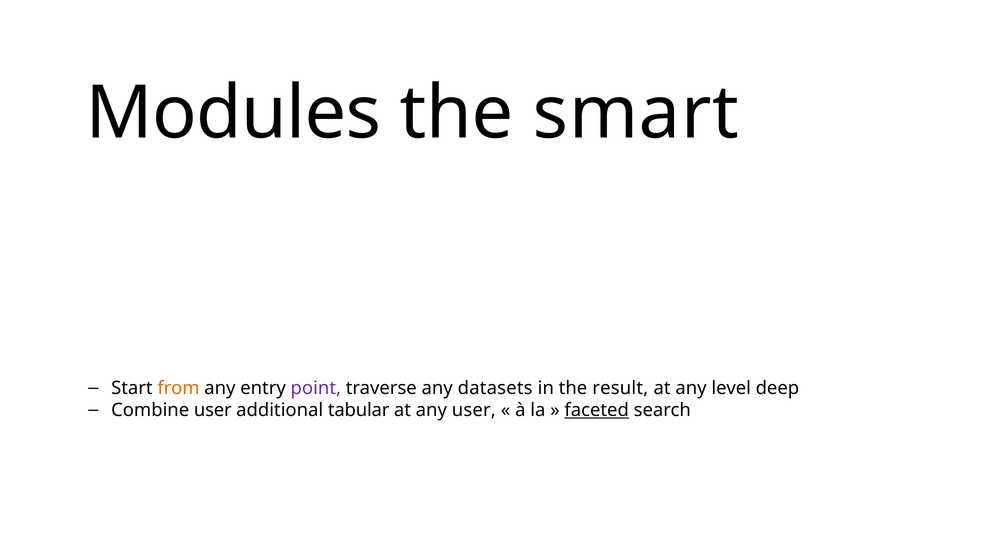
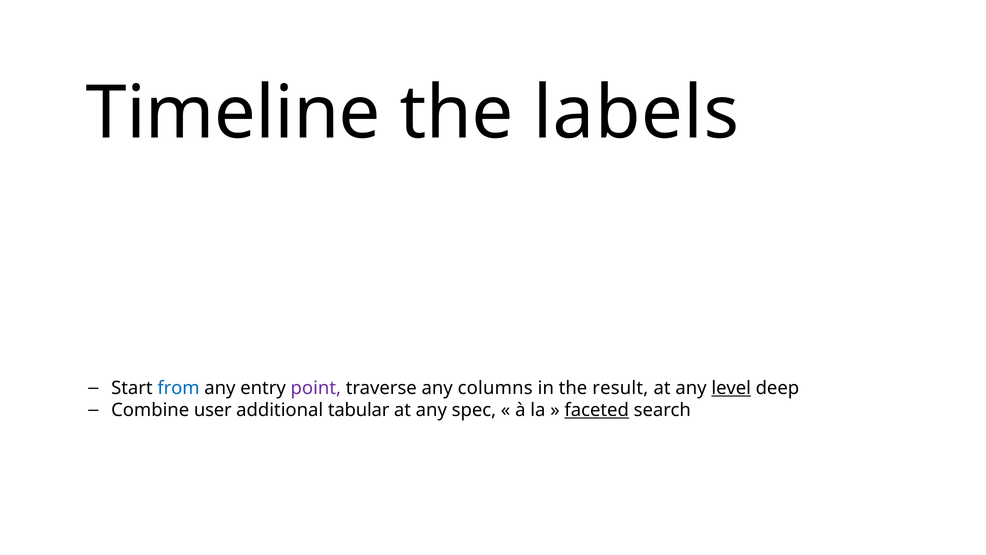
Modules: Modules -> Timeline (233, 113)
smart: smart -> labels (636, 113)
from colour: orange -> blue (179, 388)
datasets: datasets -> columns (495, 388)
level underline: none -> present (731, 388)
any user: user -> spec (474, 410)
